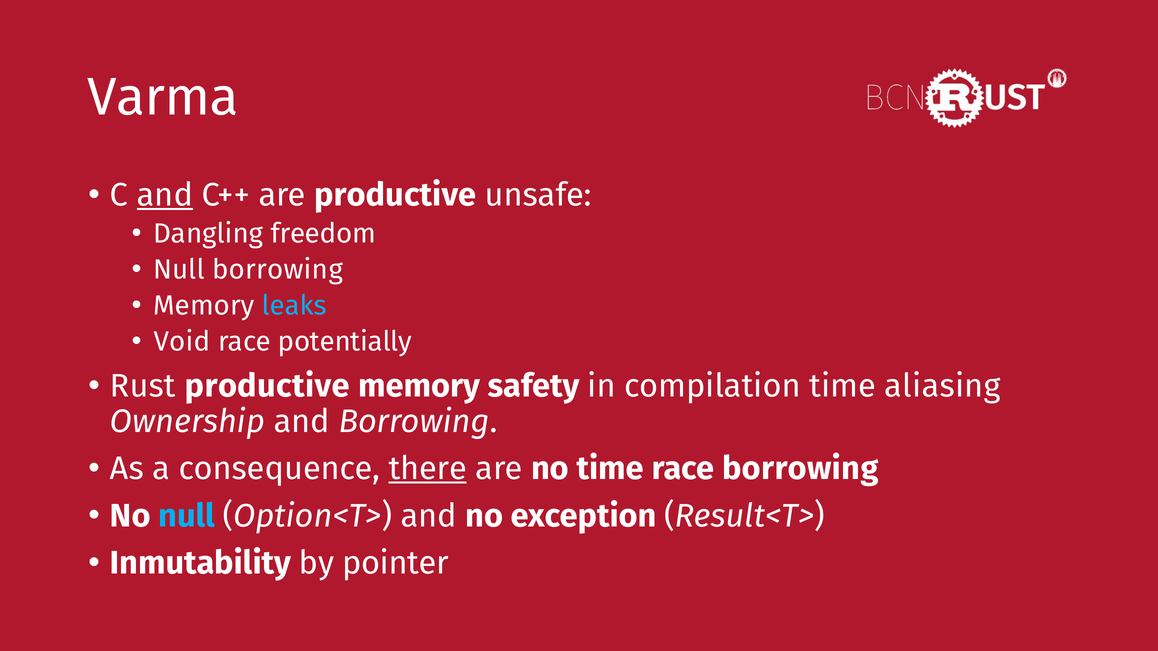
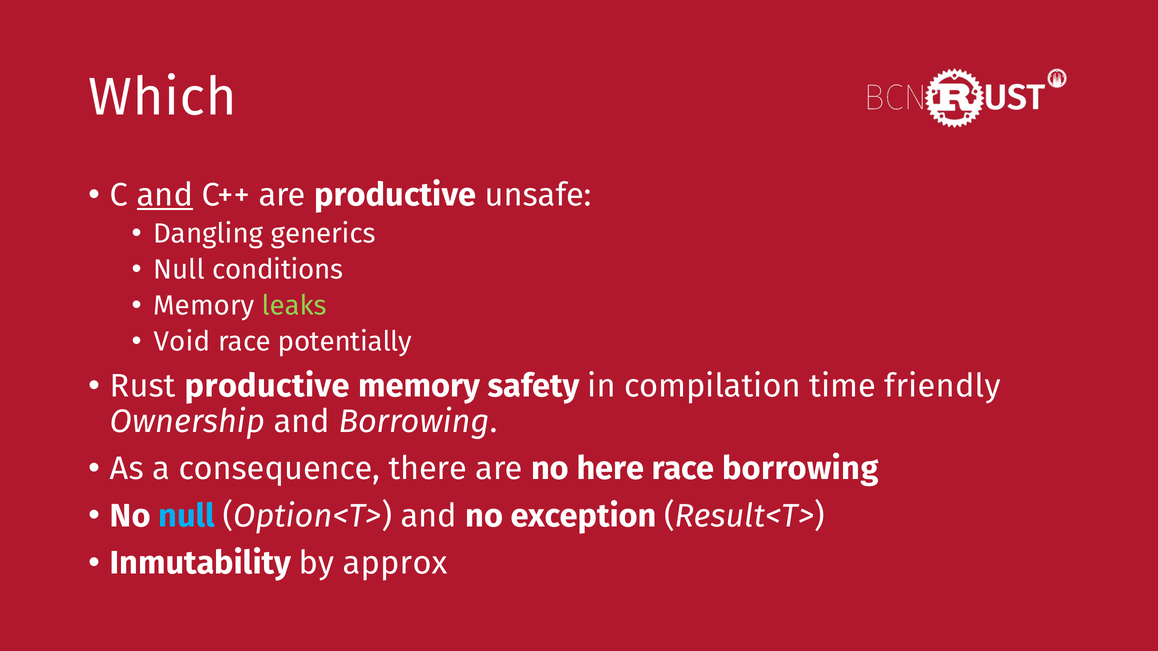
Varma: Varma -> Which (162, 97)
freedom: freedom -> generics (323, 234)
Null borrowing: borrowing -> conditions (278, 270)
leaks colour: light blue -> light green (294, 306)
aliasing: aliasing -> friendly (943, 386)
there underline: present -> none (428, 469)
no time: time -> here (610, 469)
pointer: pointer -> approx (395, 563)
